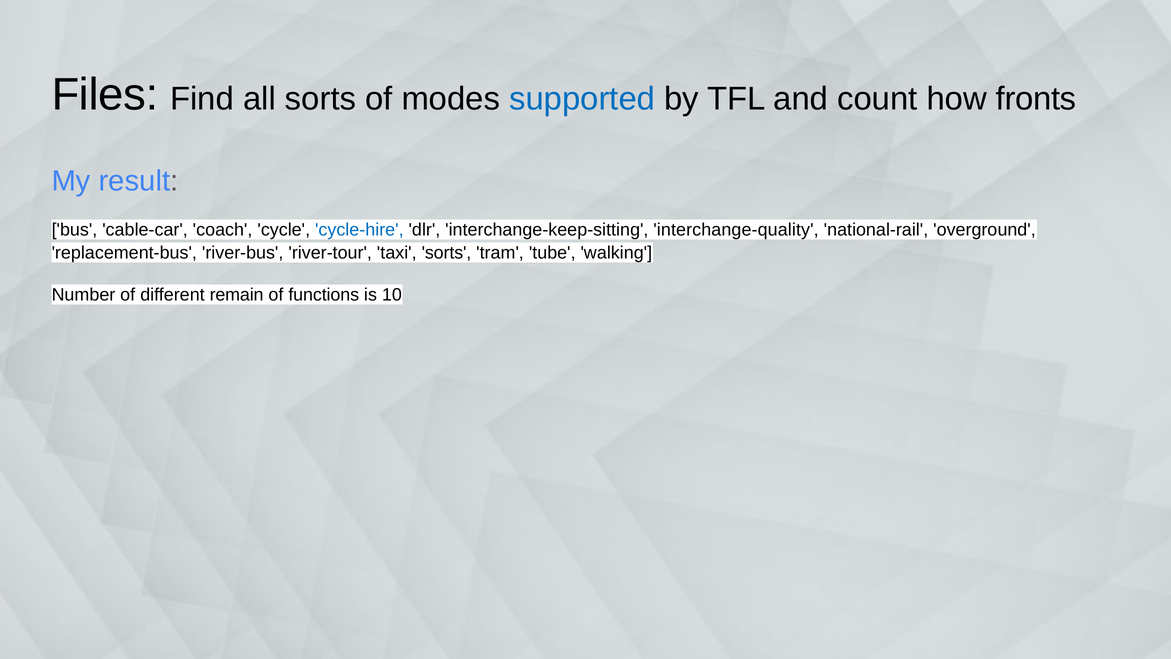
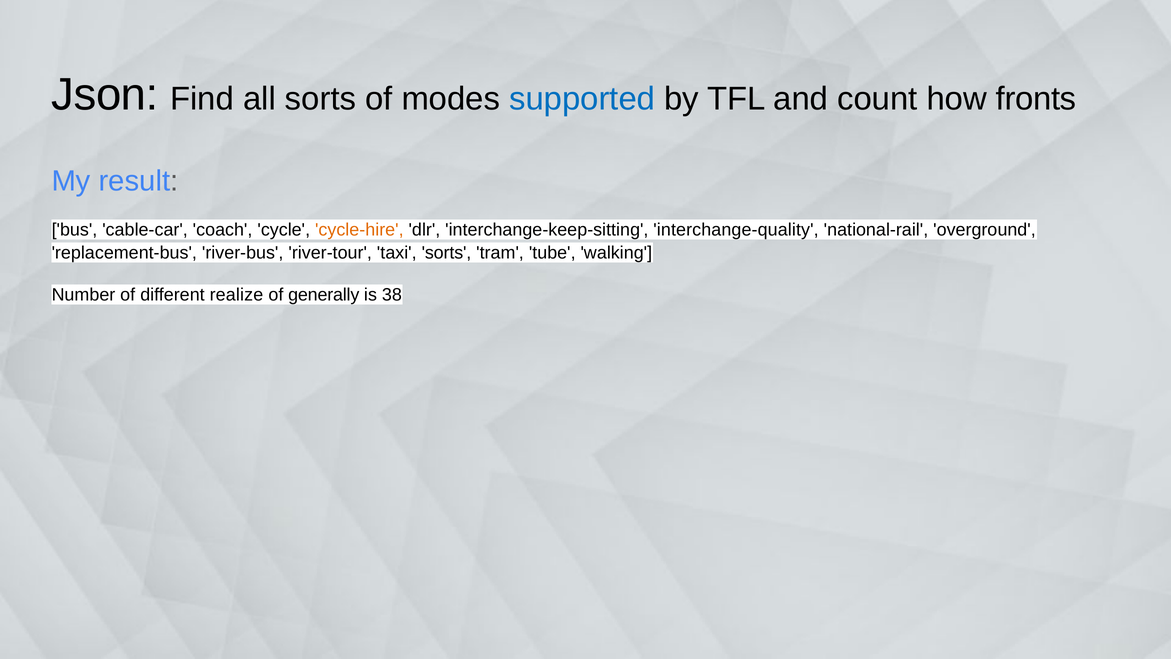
Files: Files -> Json (105, 95)
cycle-hire colour: blue -> orange (359, 230)
remain: remain -> realize (236, 295)
functions: functions -> generally (324, 295)
10: 10 -> 38 (392, 295)
